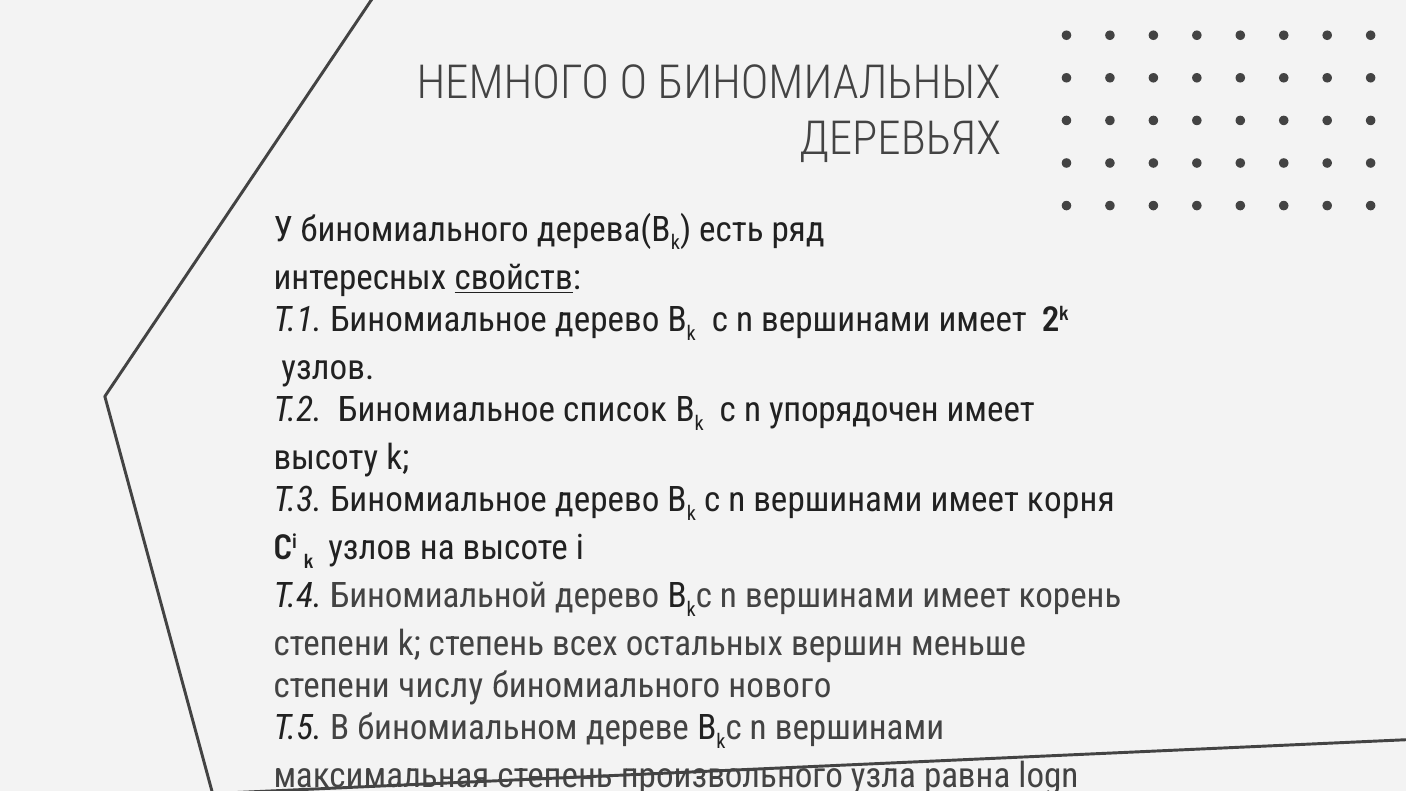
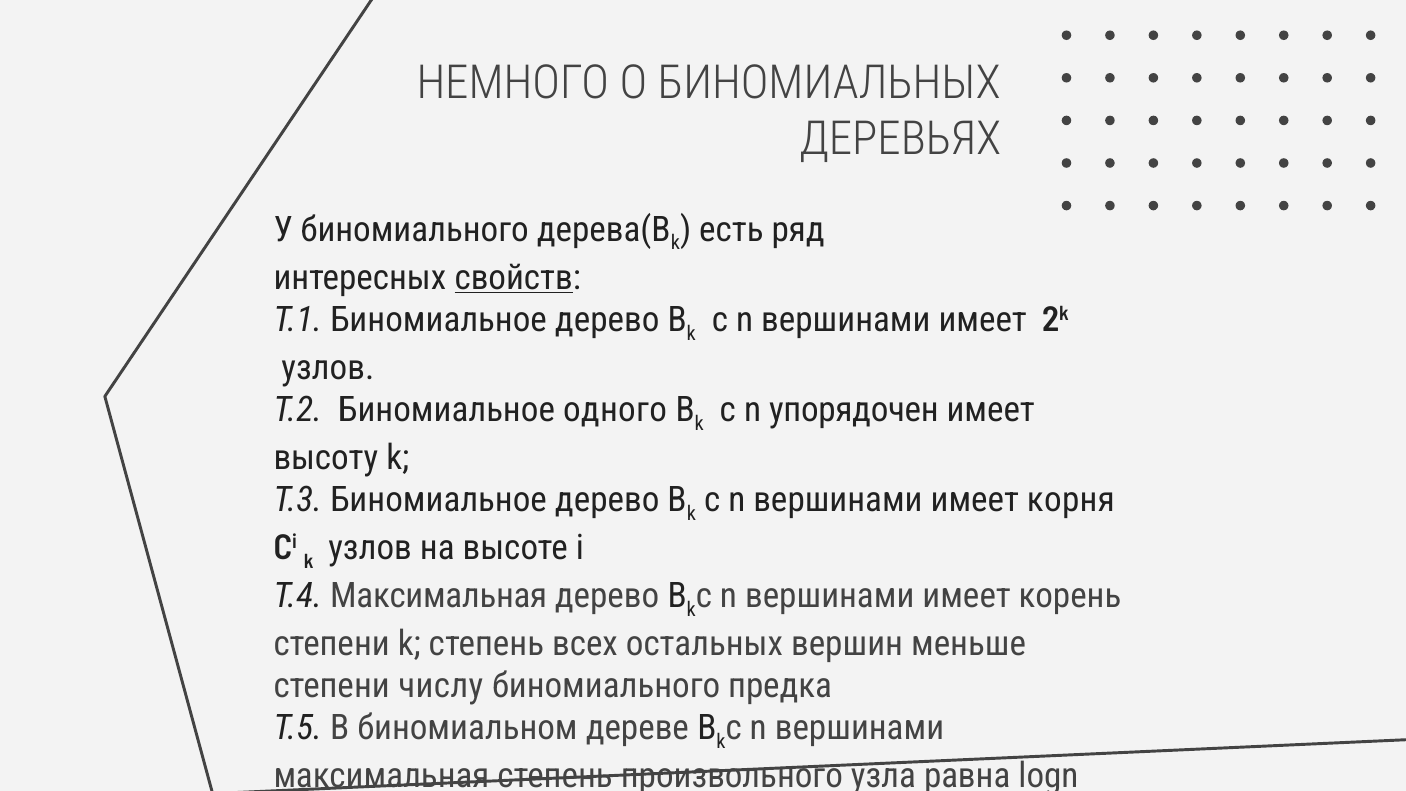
список: список -> одного (615, 410)
T.4 Биномиальной: Биномиальной -> Максимальная (439, 596)
нового: нового -> предка (780, 686)
